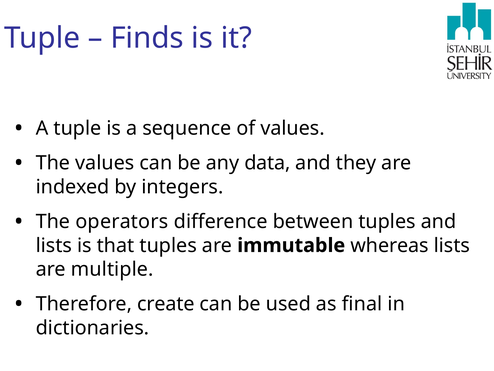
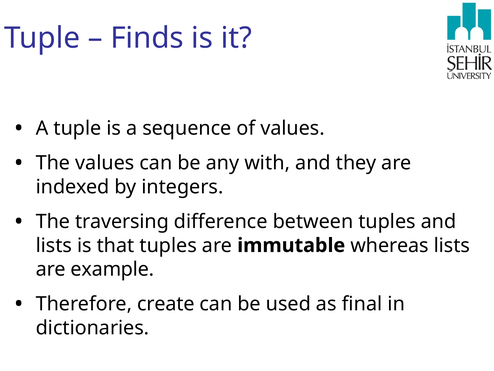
data: data -> with (267, 163)
operators: operators -> traversing (122, 221)
multiple: multiple -> example (112, 269)
